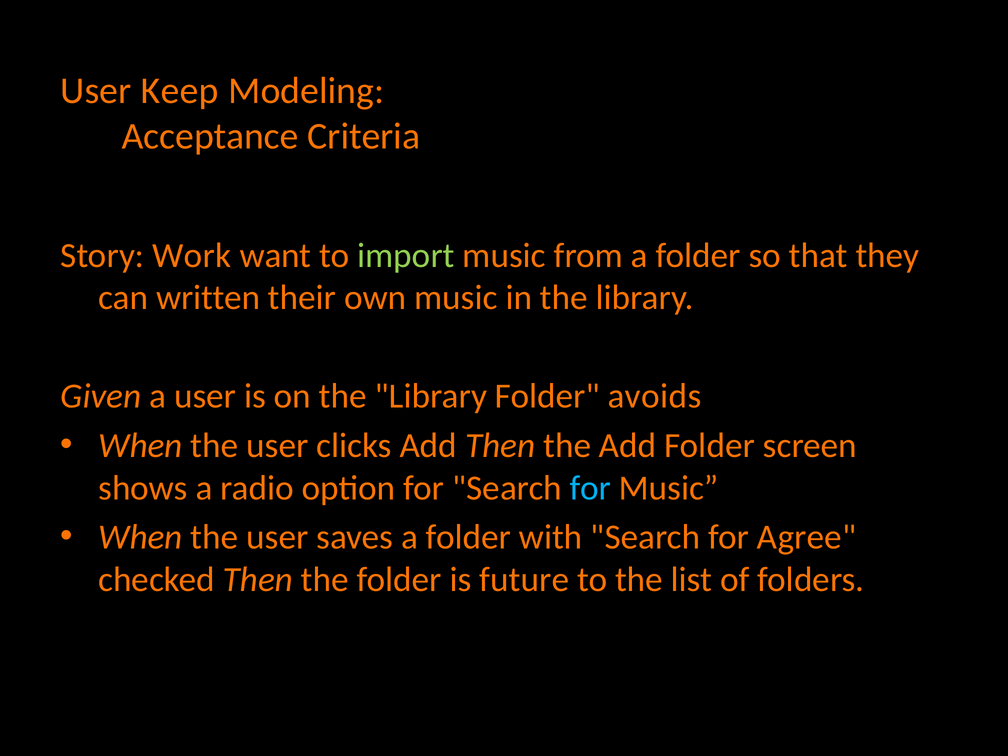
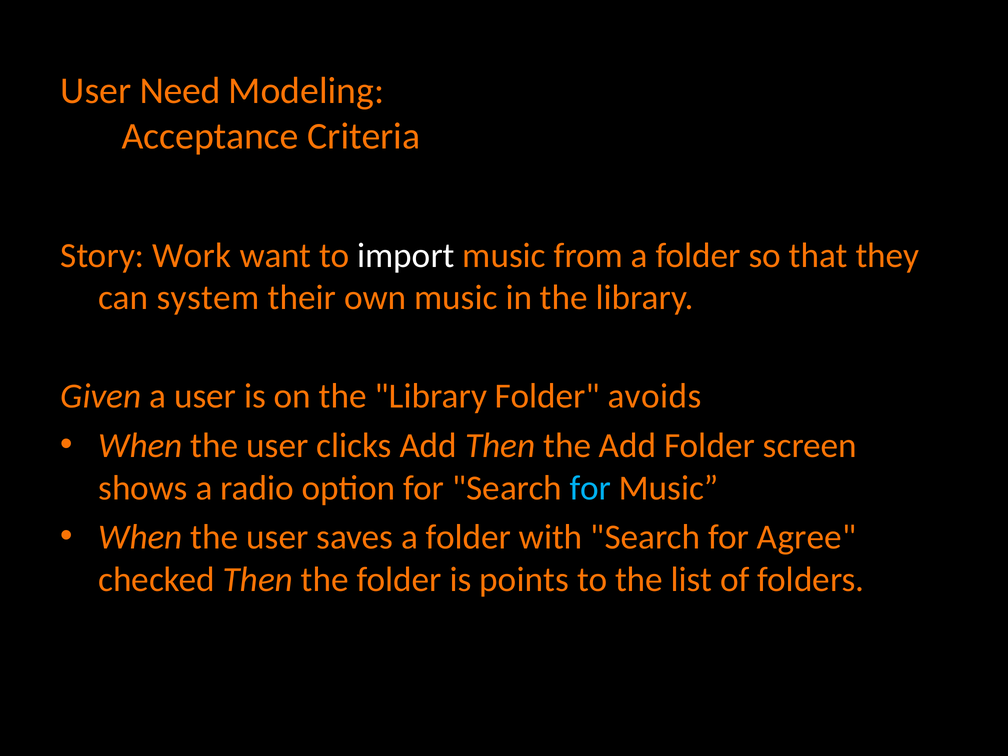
Keep: Keep -> Need (180, 91)
import colour: light green -> white (406, 255)
written: written -> system (208, 298)
future: future -> points (524, 579)
